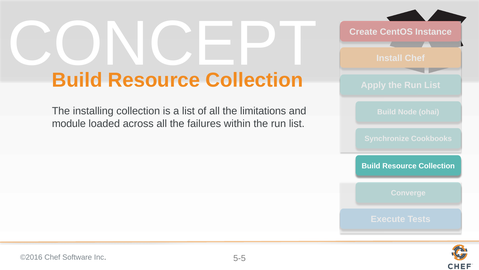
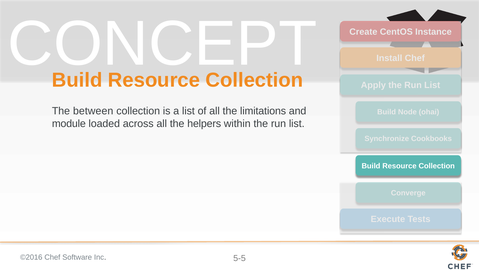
installing: installing -> between (93, 111)
failures: failures -> helpers (204, 123)
